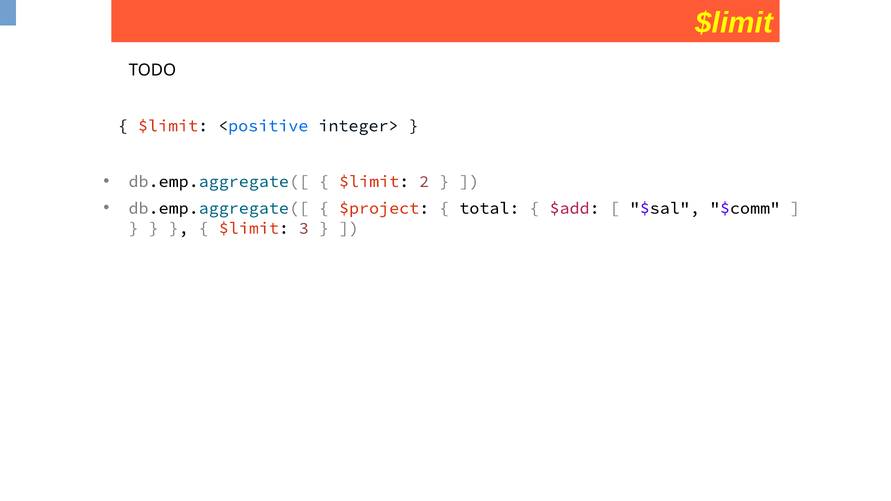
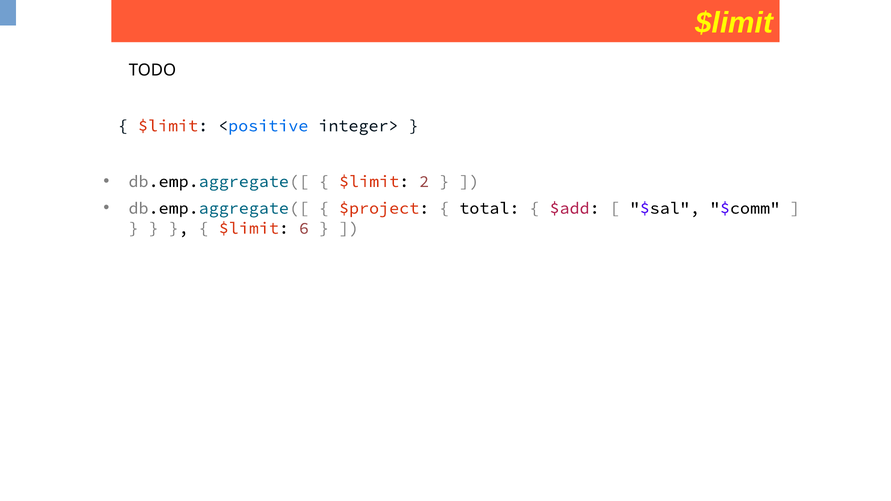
3: 3 -> 6 (304, 228)
